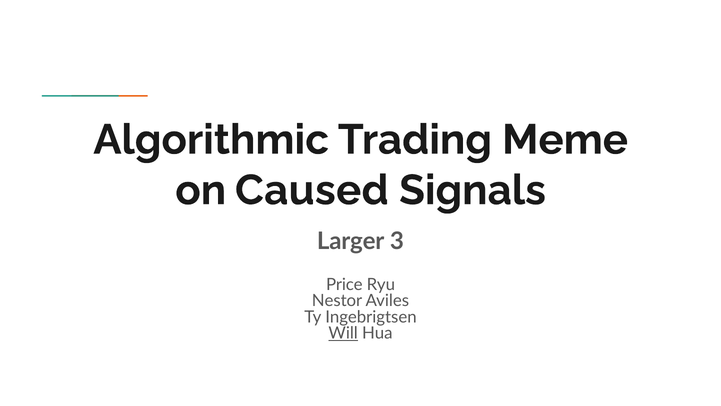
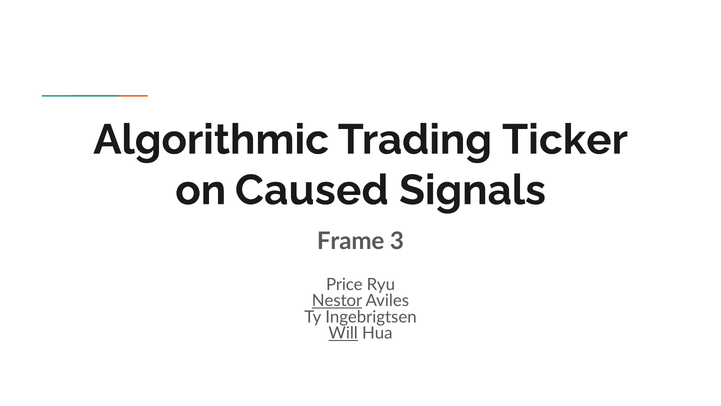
Meme: Meme -> Ticker (565, 140)
Larger: Larger -> Frame (351, 241)
Nestor underline: none -> present (337, 301)
